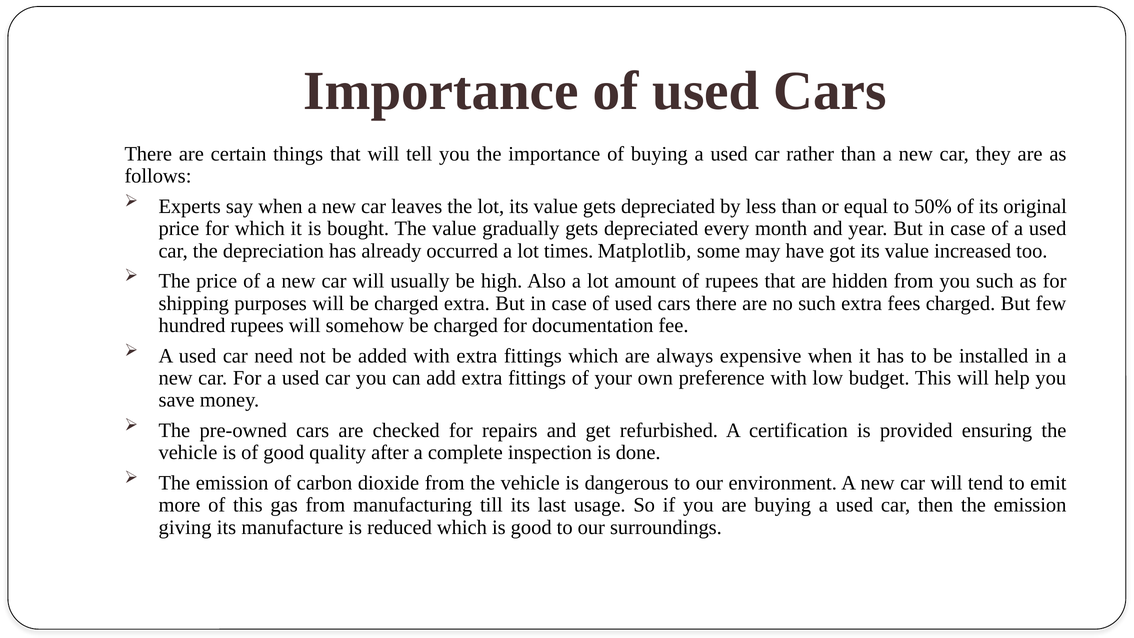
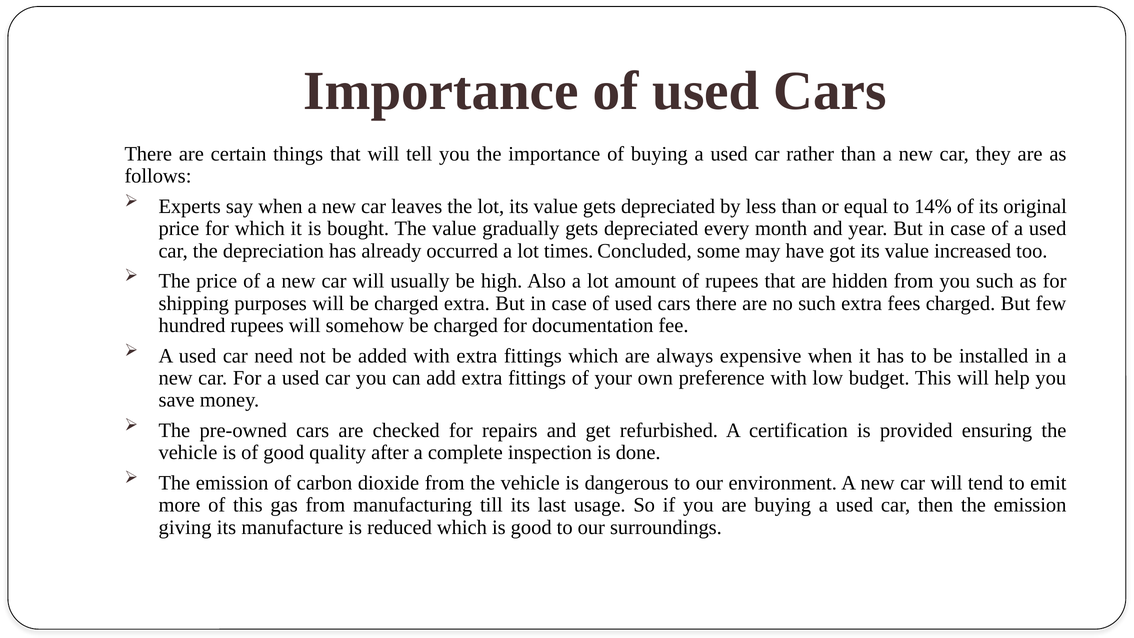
50%: 50% -> 14% (933, 206)
Matplotlib: Matplotlib -> Concluded (645, 251)
